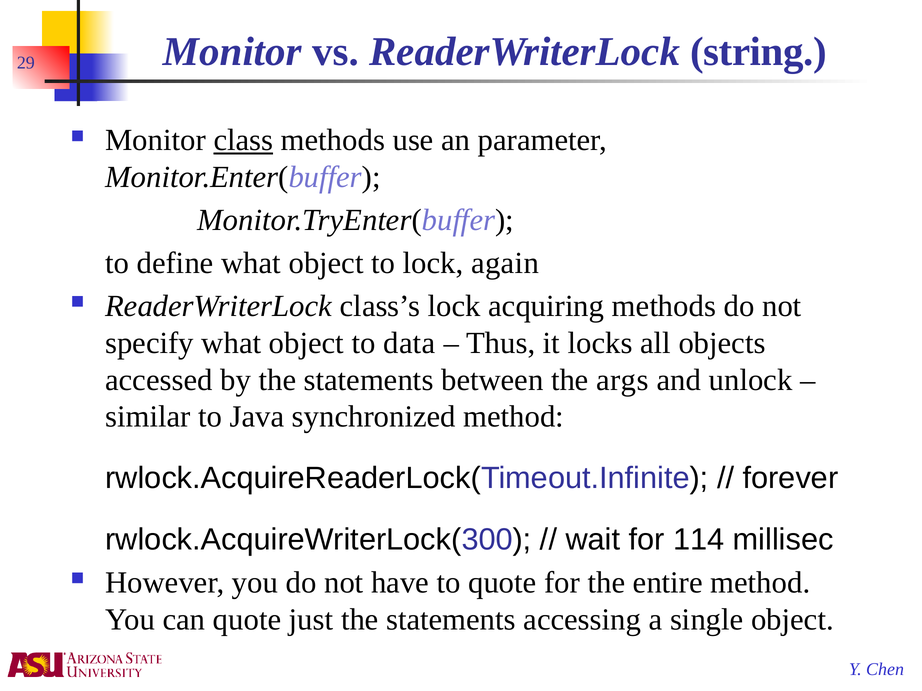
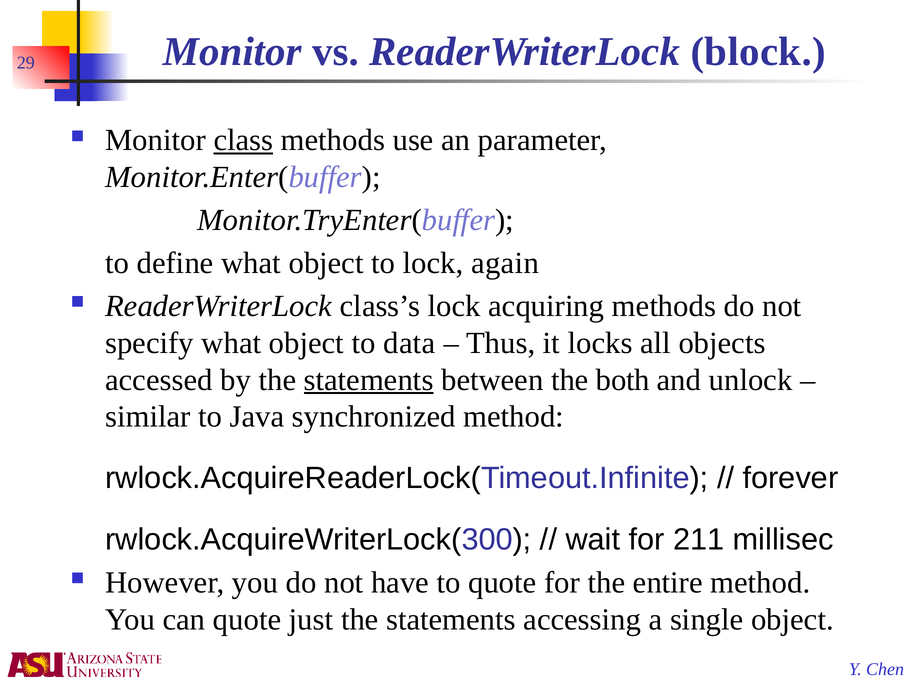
string: string -> block (758, 52)
statements underline: none -> present (369, 380)
args: args -> both (623, 380)
114: 114 -> 211 (699, 540)
